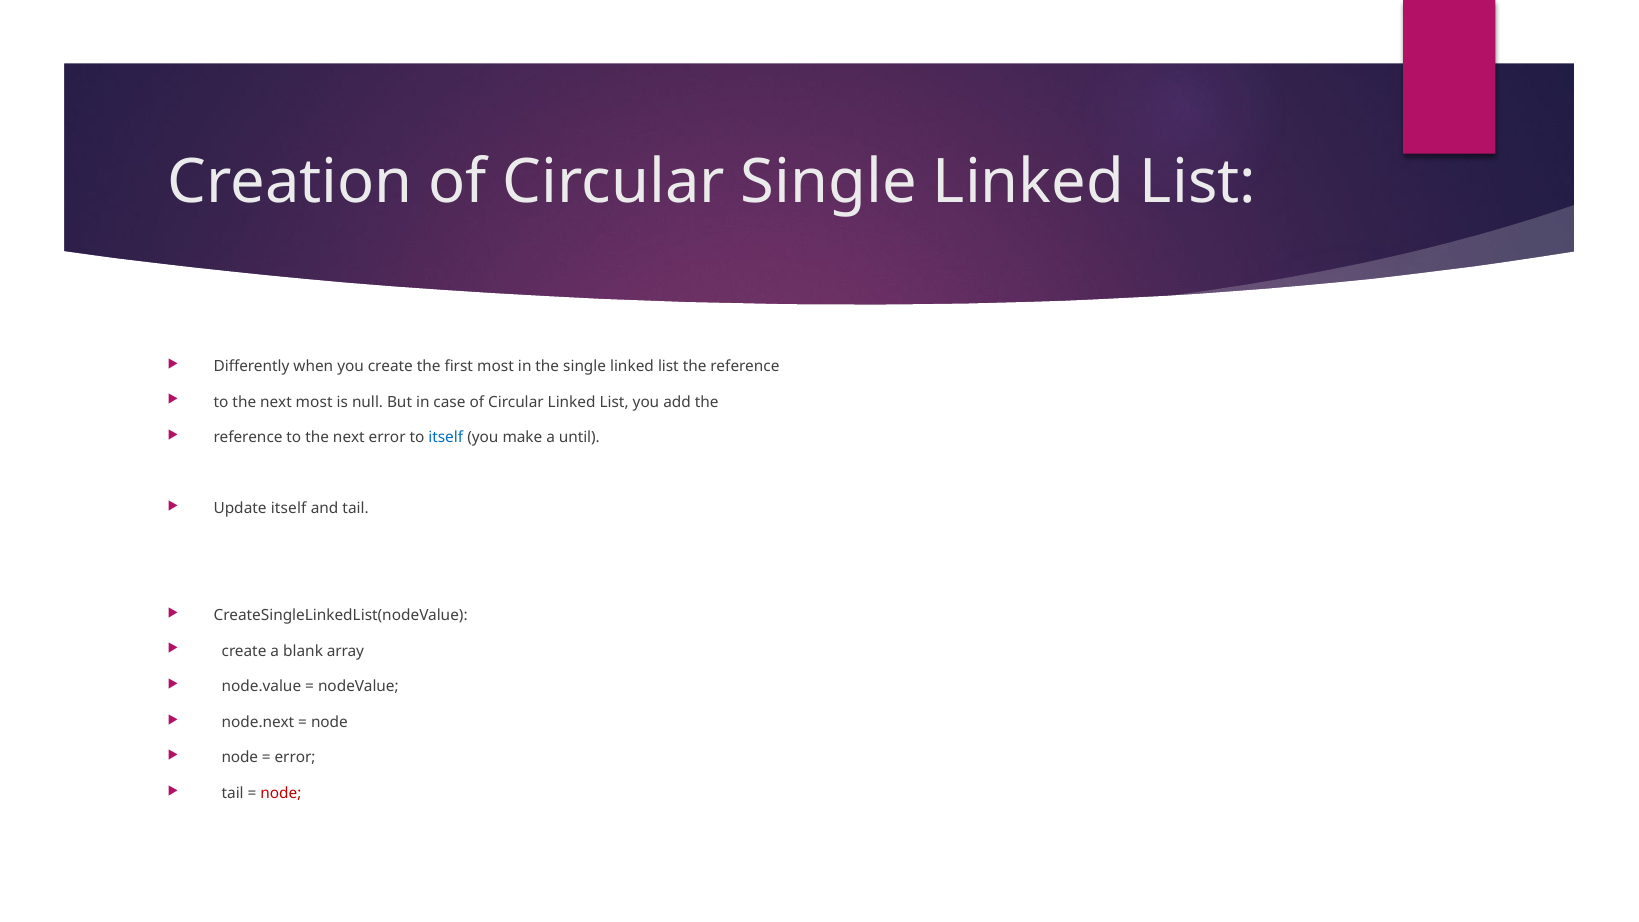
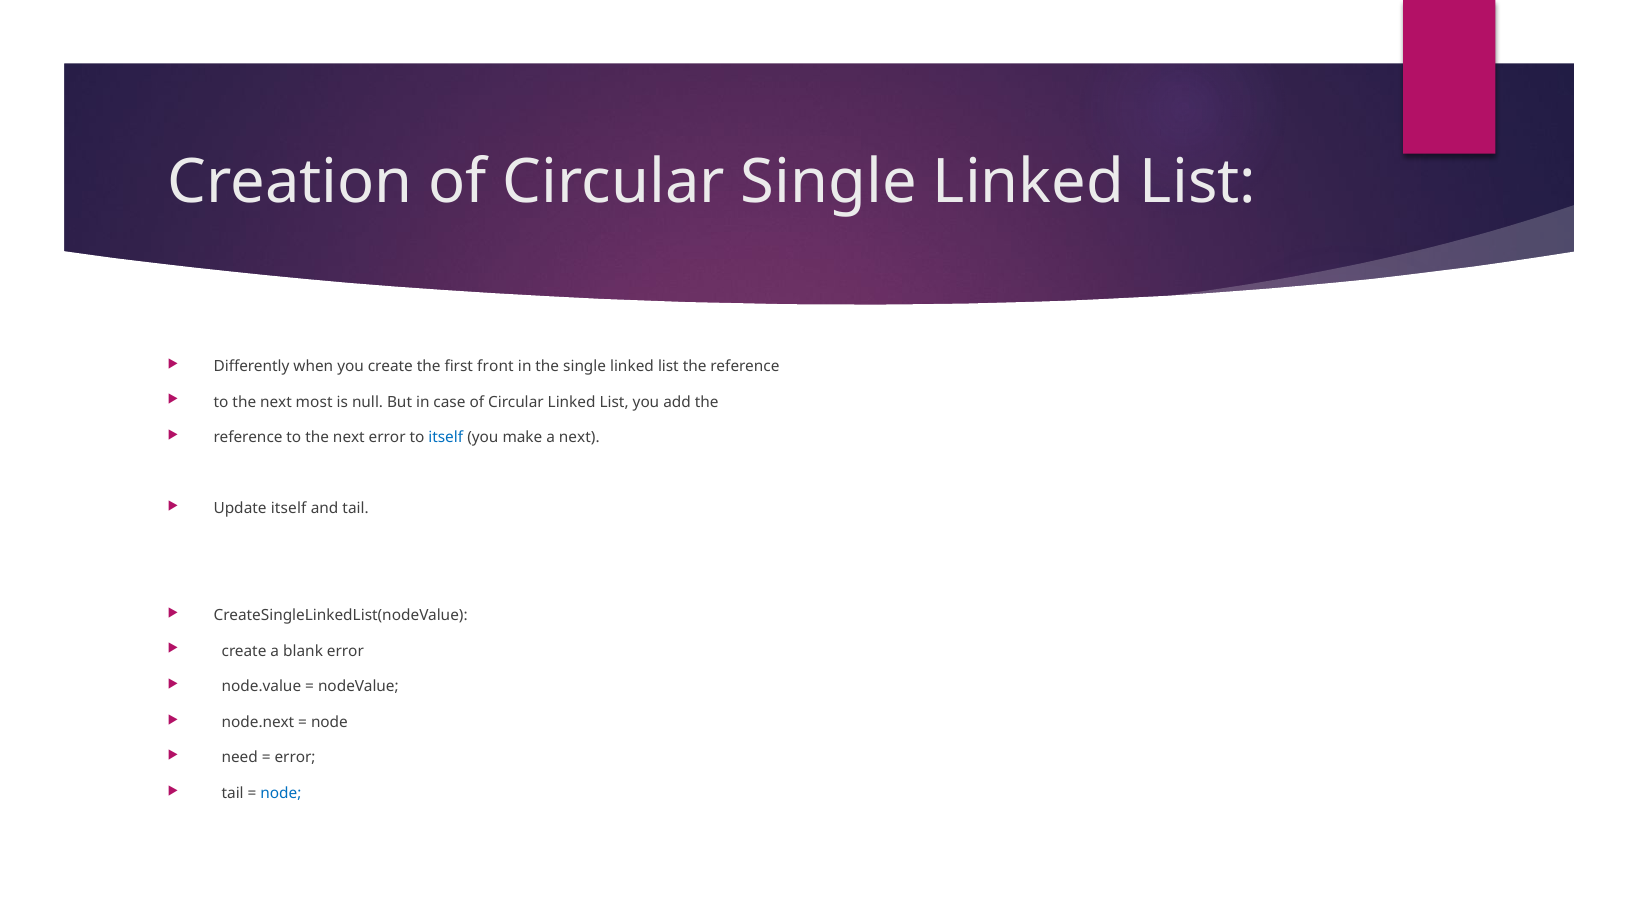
first most: most -> front (495, 366)
a until: until -> next (579, 438)
blank array: array -> error (345, 651)
node: node -> need (240, 758)
node colour: red -> blue (281, 793)
